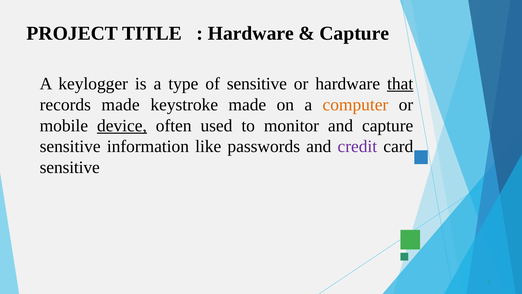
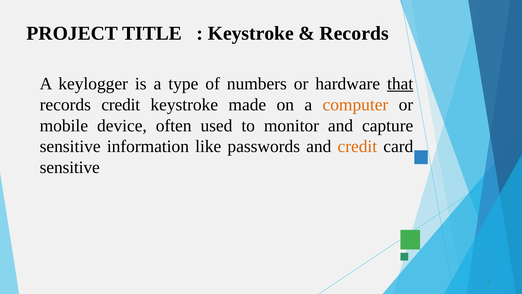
Hardware: Hardware -> Keystroke (251, 33)
Capture: Capture -> Records (354, 33)
of sensitive: sensitive -> numbers (257, 84)
records made: made -> credit (121, 105)
device underline: present -> none (122, 125)
credit colour: purple -> orange (357, 146)
